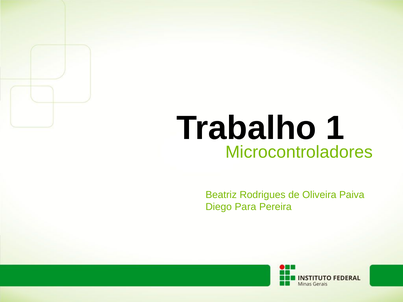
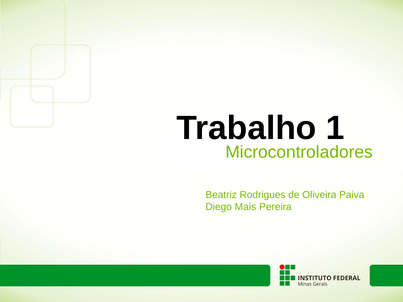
Para: Para -> Mais (245, 207)
